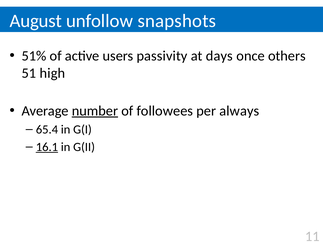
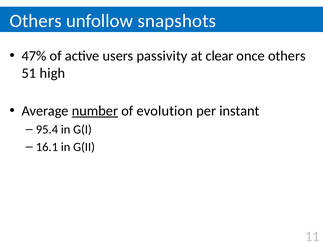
August: August -> Others (36, 21)
51%: 51% -> 47% (34, 56)
days: days -> clear (220, 56)
followees: followees -> evolution (165, 111)
always: always -> instant (239, 111)
65.4: 65.4 -> 95.4 (47, 130)
16.1 underline: present -> none (47, 147)
